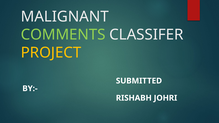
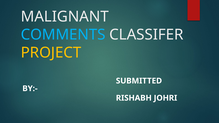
COMMENTS colour: light green -> light blue (63, 35)
